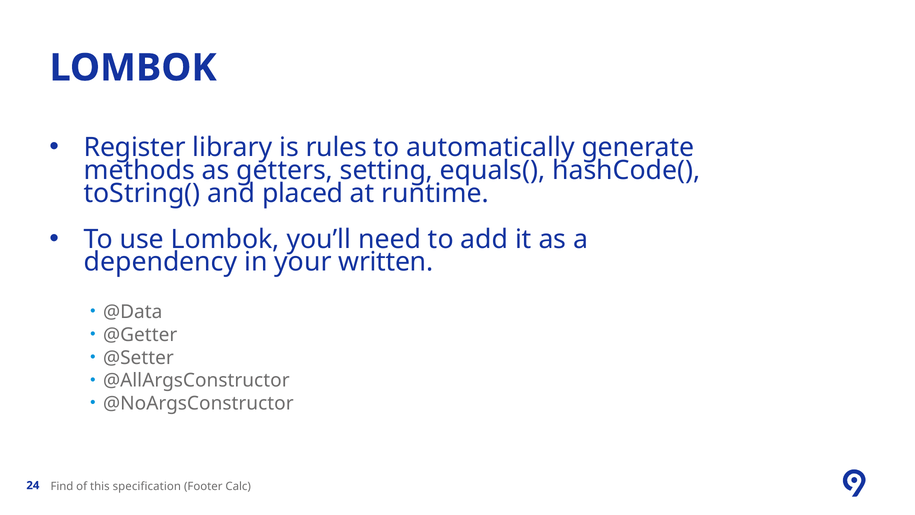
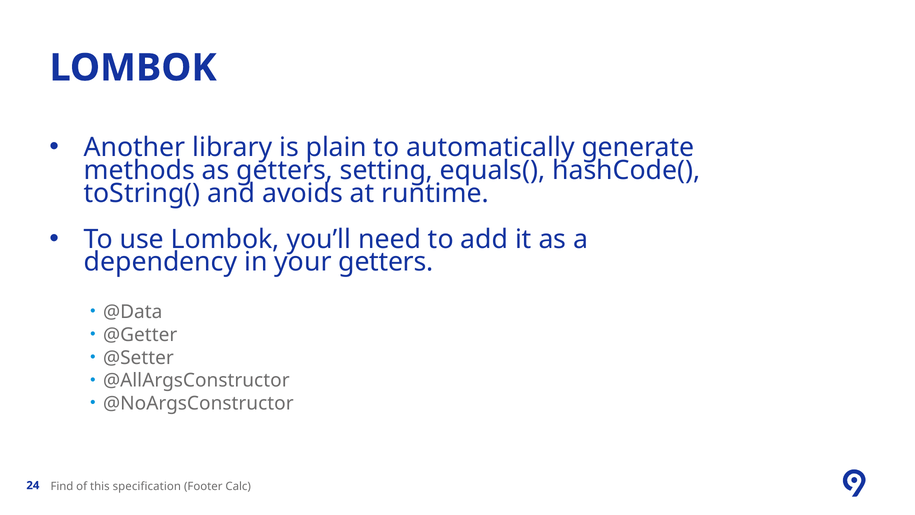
Register: Register -> Another (135, 148)
rules: rules -> plain (336, 148)
placed: placed -> avoids (303, 193)
your written: written -> getters (386, 262)
